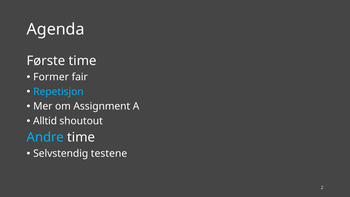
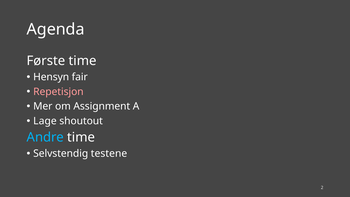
Former: Former -> Hensyn (51, 77)
Repetisjon colour: light blue -> pink (58, 92)
Alltid: Alltid -> Lage (45, 121)
